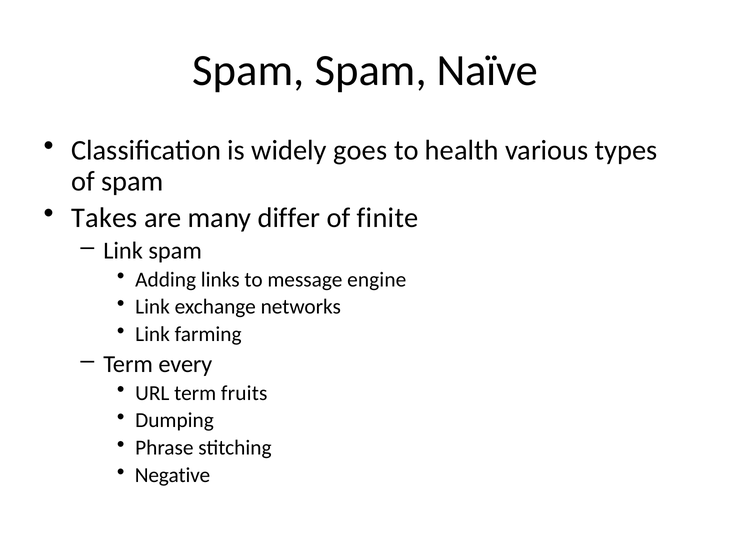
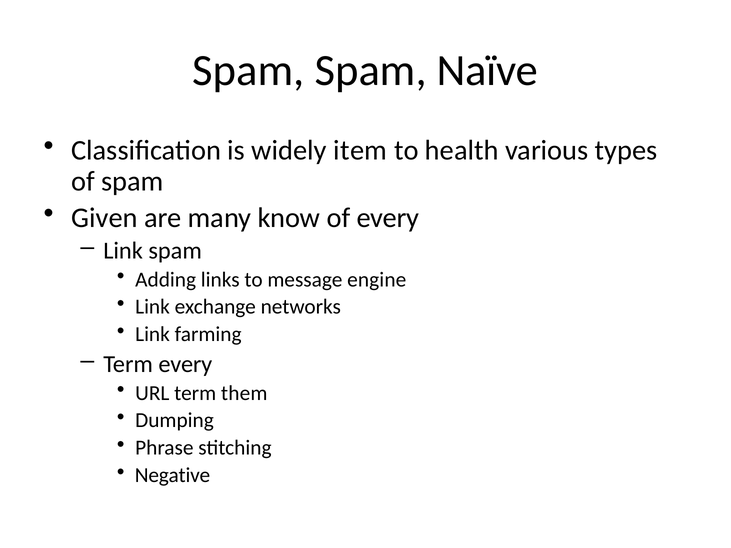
goes: goes -> item (360, 151)
Takes: Takes -> Given (105, 218)
differ: differ -> know (289, 218)
of finite: finite -> every (388, 218)
fruits: fruits -> them (244, 393)
